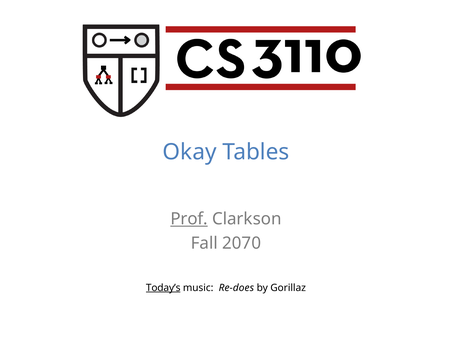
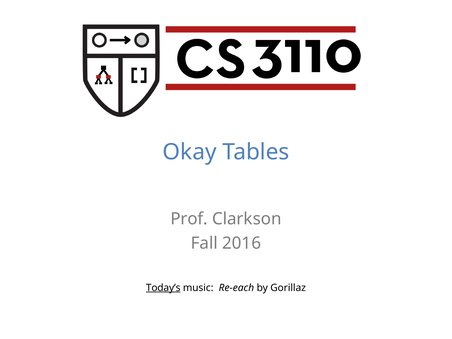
Prof underline: present -> none (189, 219)
2070: 2070 -> 2016 (242, 243)
Re-does: Re-does -> Re-each (236, 288)
